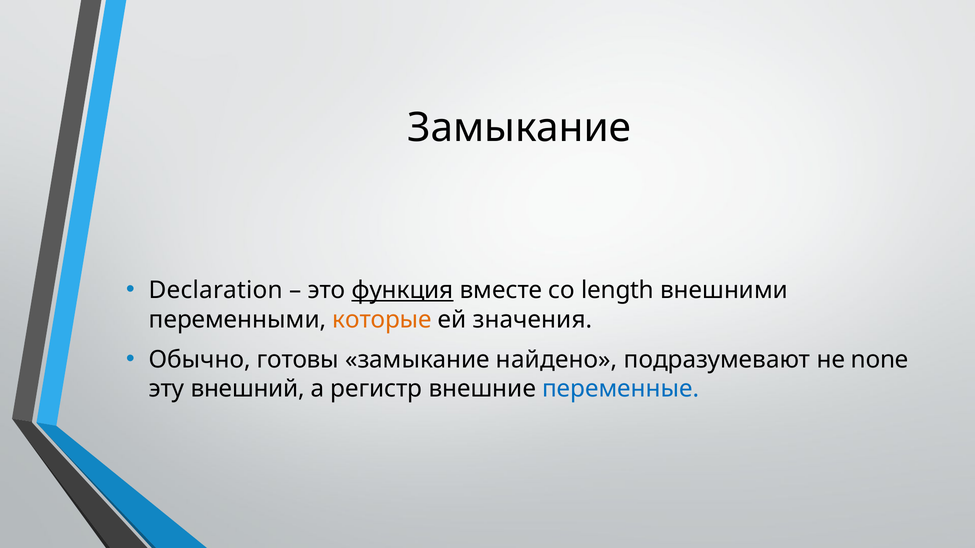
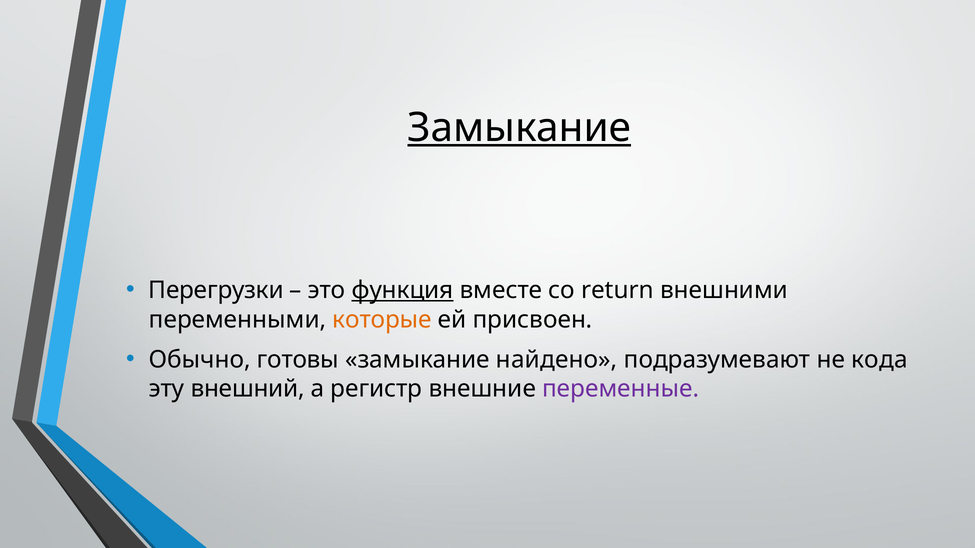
Замыкание underline: none -> present (519, 128)
Declaration: Declaration -> Перегрузки (216, 291)
length: length -> return (617, 291)
значения: значения -> присвоен (533, 320)
none: none -> кода (880, 360)
переменные colour: blue -> purple (621, 389)
